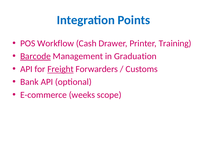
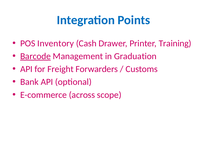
Workflow: Workflow -> Inventory (56, 43)
Freight underline: present -> none (61, 69)
weeks: weeks -> across (82, 95)
